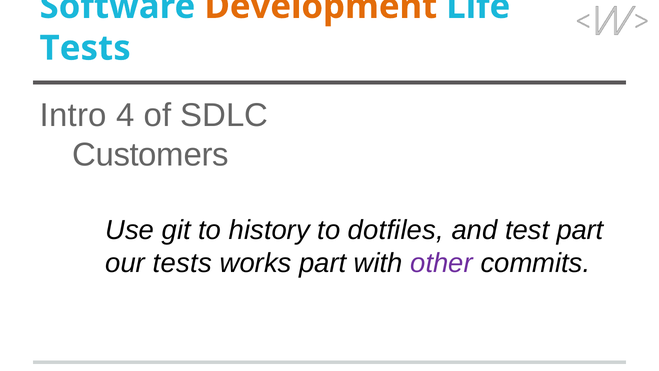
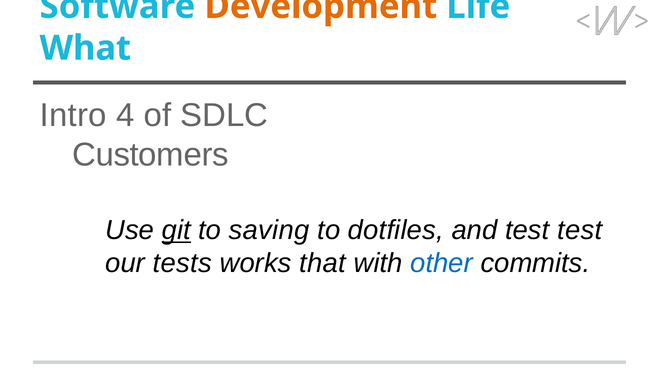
Tests: Tests -> What (85, 48)
git underline: none -> present (176, 230)
history: history -> saving (269, 230)
test part: part -> test (580, 230)
works part: part -> that (323, 263)
other colour: purple -> blue (442, 263)
